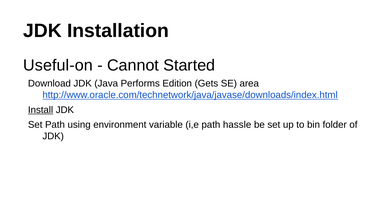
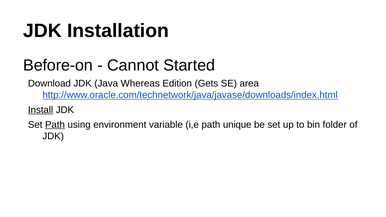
Useful-on: Useful-on -> Before-on (58, 65)
Performs: Performs -> Whereas (140, 84)
Path underline: none -> present (55, 125)
hassle: hassle -> unique (237, 125)
